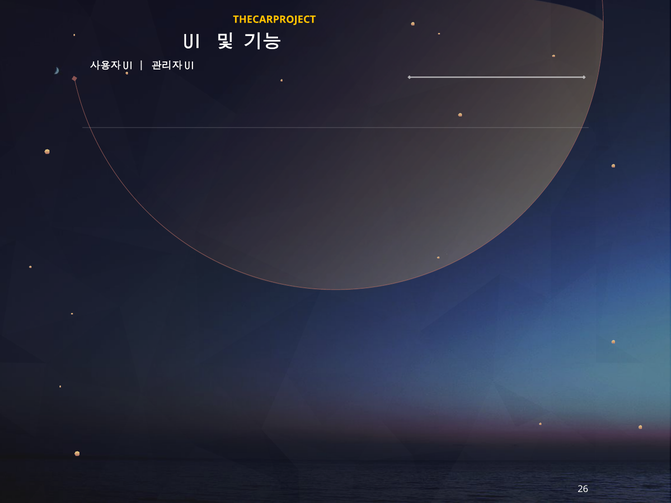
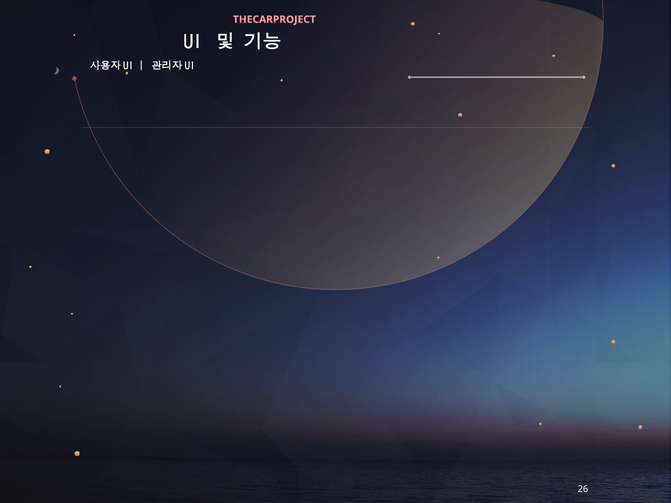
THECARPROJECT colour: yellow -> pink (274, 19)
